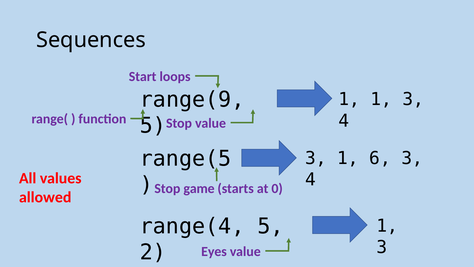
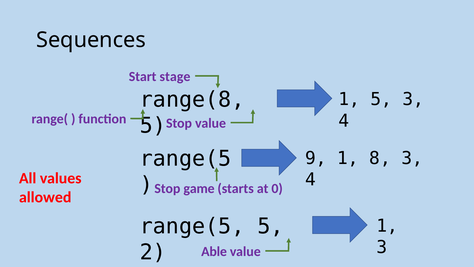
loops: loops -> stage (175, 77)
range(9: range(9 -> range(8 (192, 100)
1 1: 1 -> 5 (381, 99)
3: 3 -> 9 (316, 158)
6: 6 -> 8 (380, 158)
range(4: range(4 -> range(5 (192, 226)
Eyes: Eyes -> Able (214, 251)
